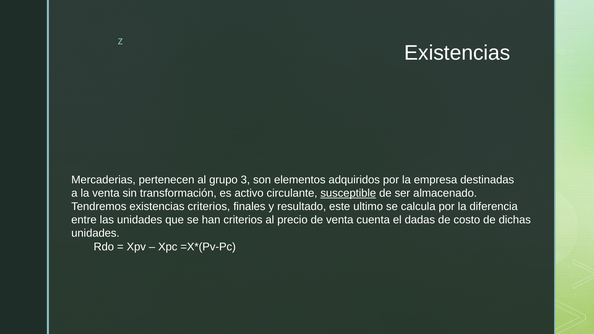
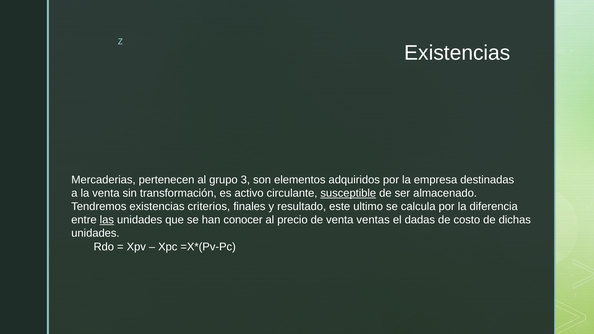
las underline: none -> present (107, 220)
han criterios: criterios -> conocer (243, 220)
cuenta: cuenta -> ventas (373, 220)
